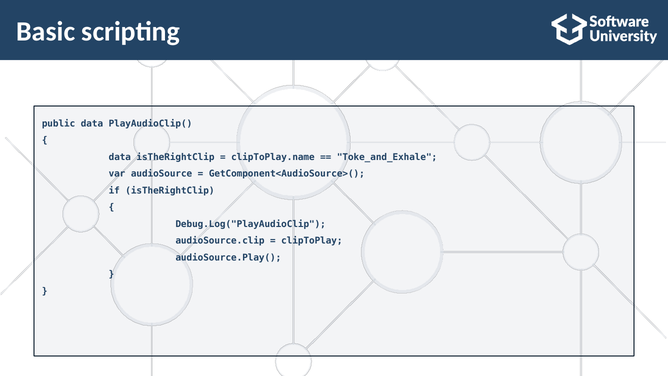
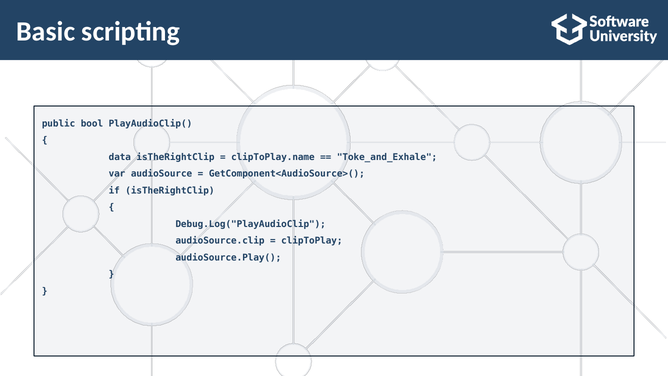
public data: data -> bool (92, 124)
